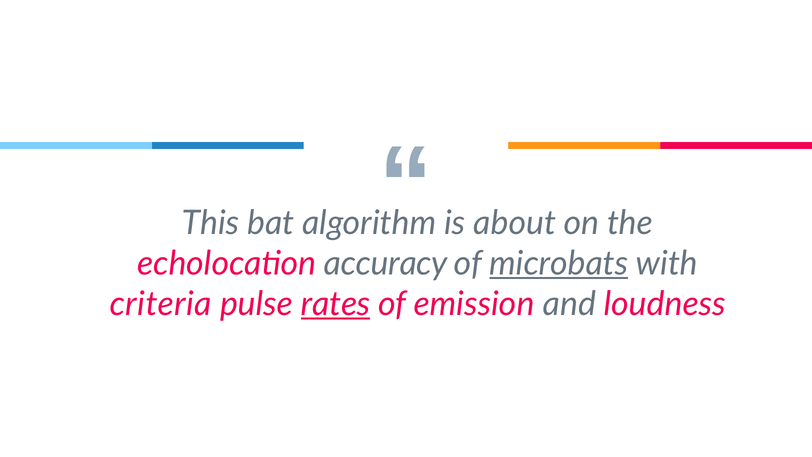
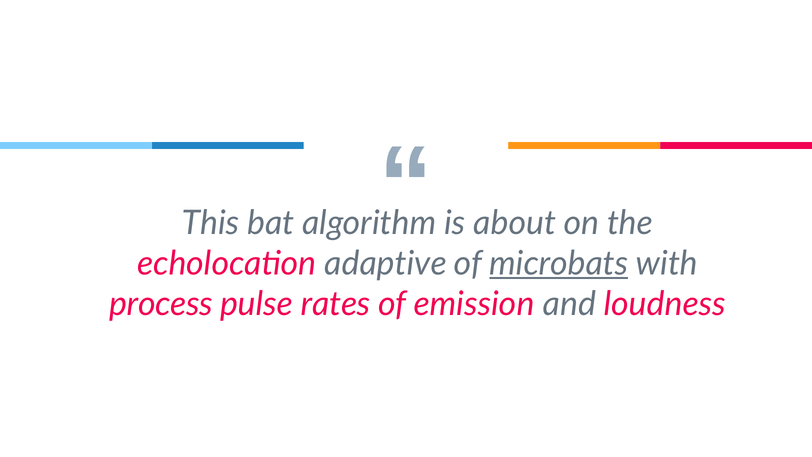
accuracy: accuracy -> adaptive (386, 263)
criteria: criteria -> process (161, 304)
rates underline: present -> none (336, 304)
